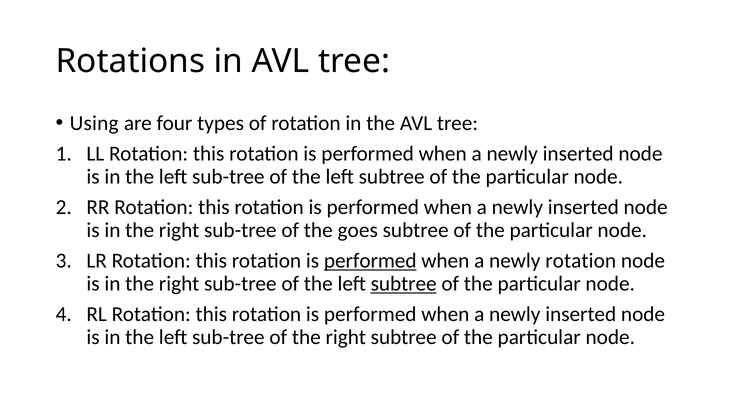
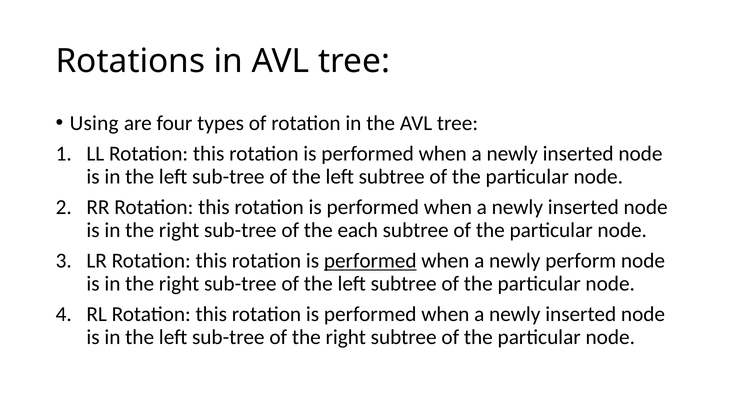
goes: goes -> each (358, 231)
newly rotation: rotation -> perform (581, 261)
subtree underline: present -> none (404, 284)
